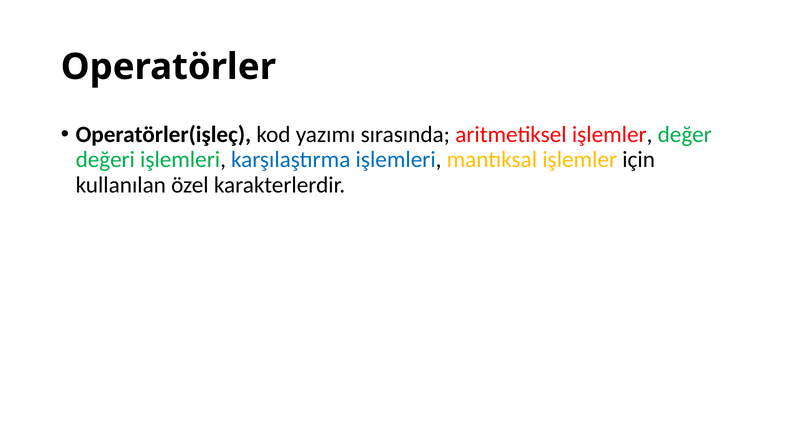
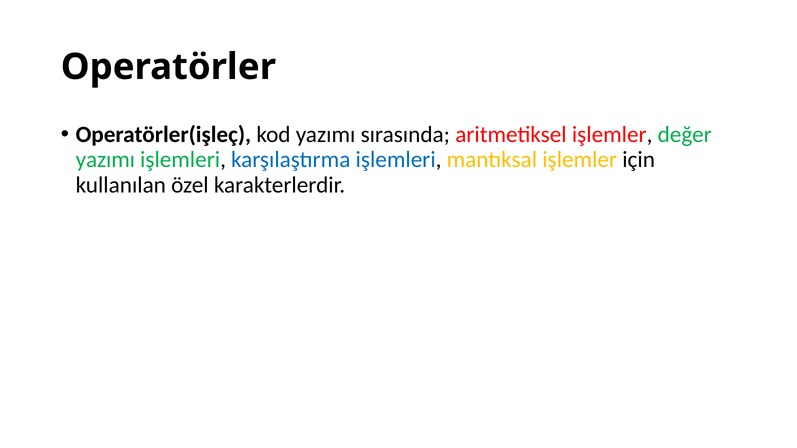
değeri: değeri -> yazımı (105, 160)
